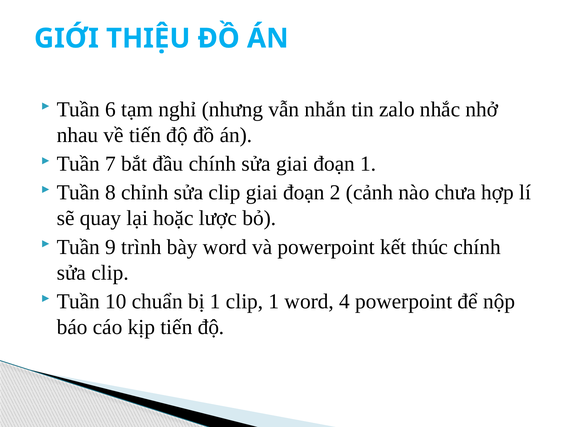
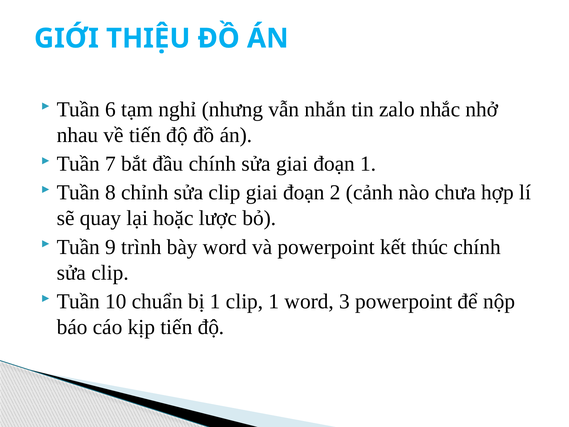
4: 4 -> 3 (344, 301)
